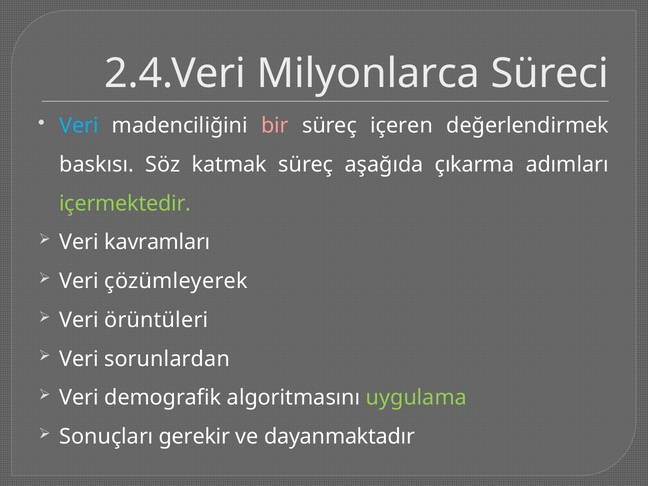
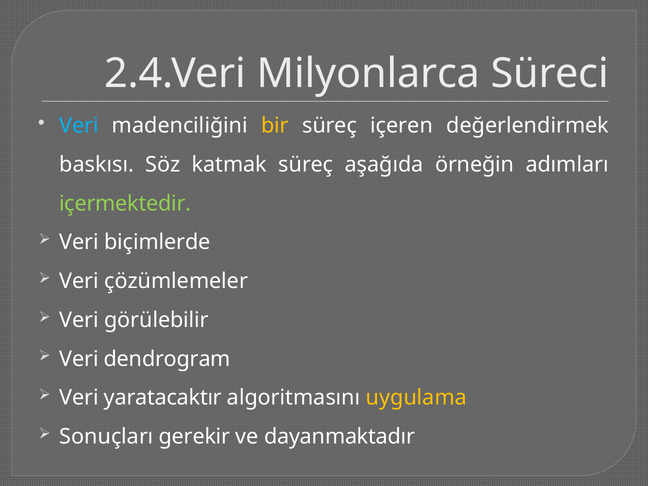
bir colour: pink -> yellow (275, 126)
çıkarma: çıkarma -> örneğin (475, 165)
kavramları: kavramları -> biçimlerde (157, 242)
çözümleyerek: çözümleyerek -> çözümlemeler (176, 281)
örüntüleri: örüntüleri -> görülebilir (156, 320)
sorunlardan: sorunlardan -> dendrogram (167, 359)
demografik: demografik -> yaratacaktır (163, 398)
uygulama colour: light green -> yellow (416, 398)
